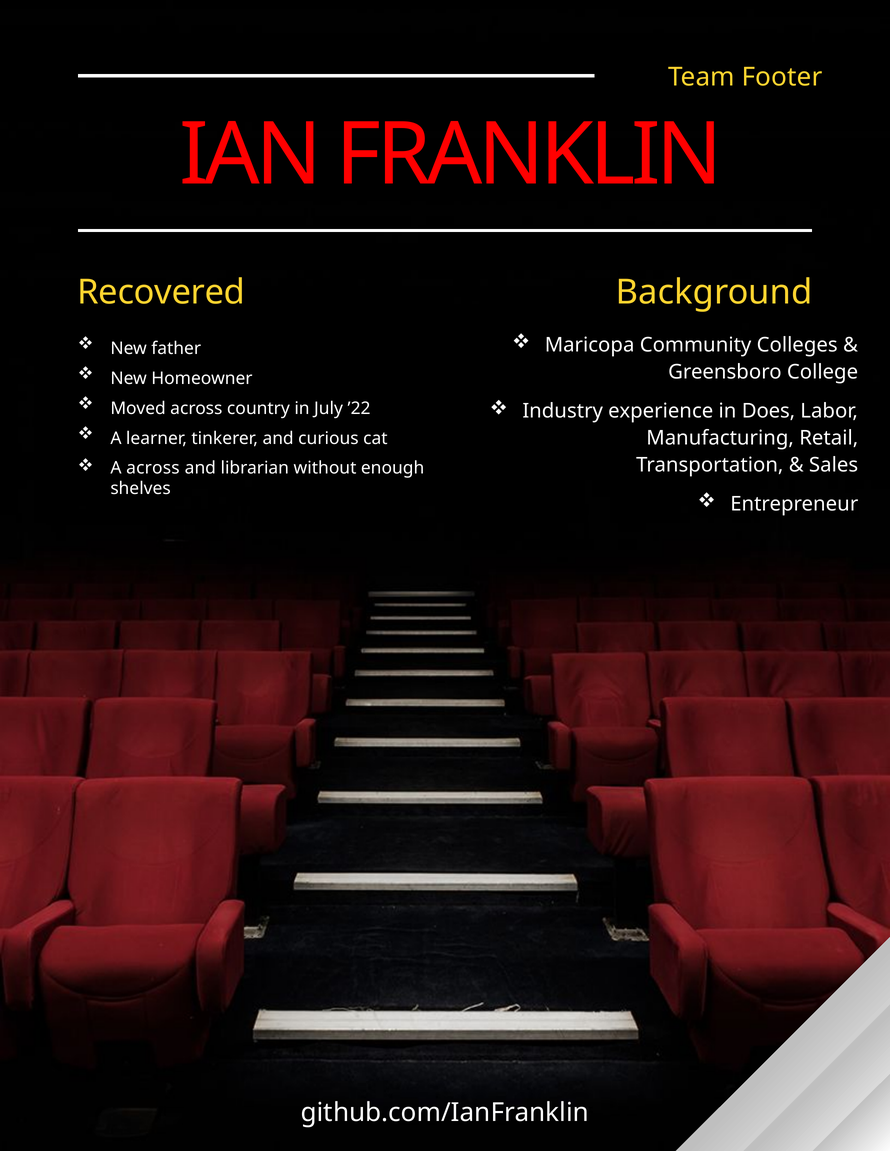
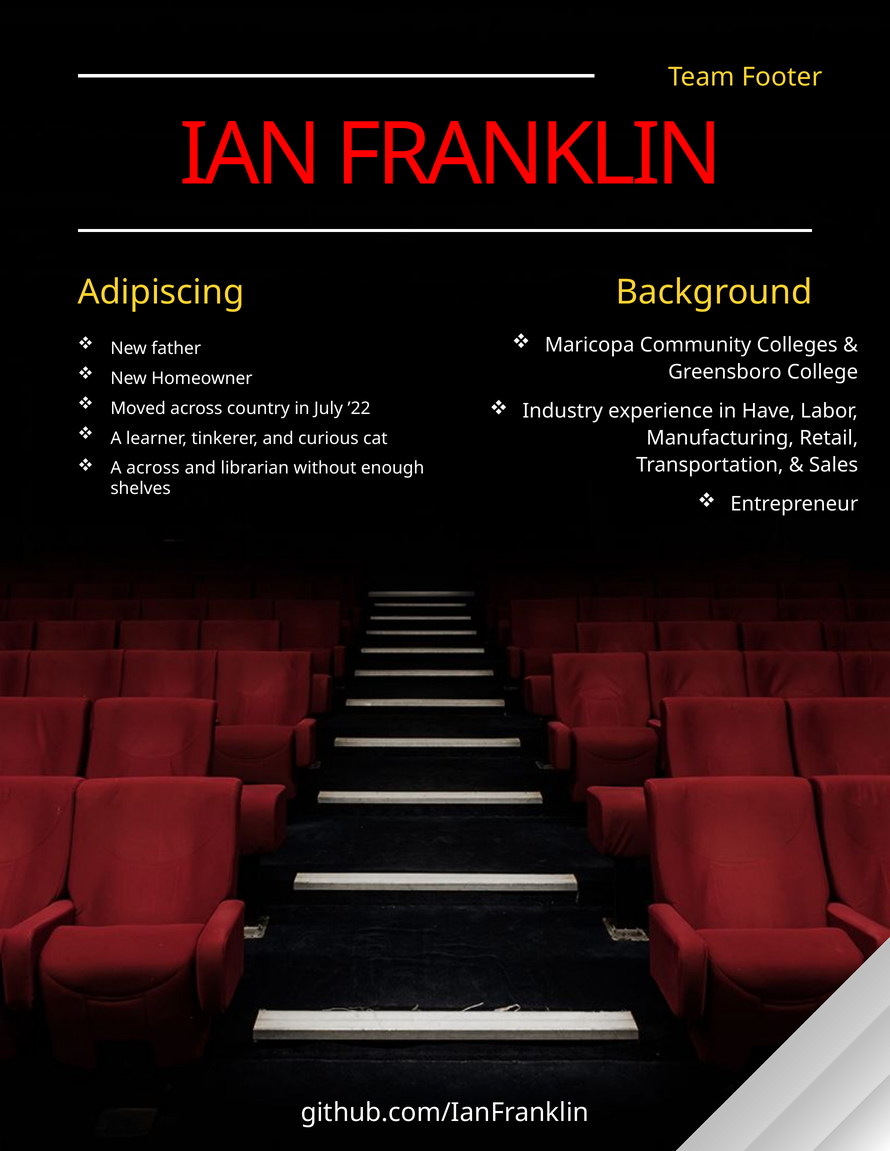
Recovered: Recovered -> Adipiscing (161, 292)
Does: Does -> Have (768, 411)
